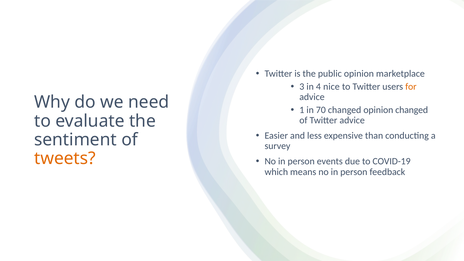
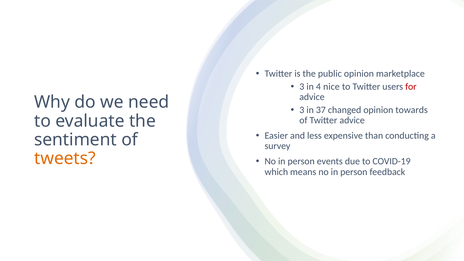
for colour: orange -> red (411, 87)
1: 1 -> 3 (302, 110)
70: 70 -> 37 (321, 110)
opinion changed: changed -> towards (412, 110)
